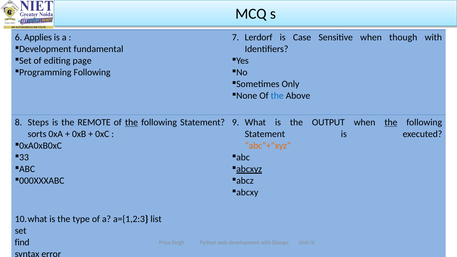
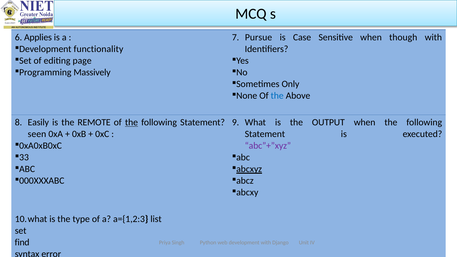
Lerdorf: Lerdorf -> Pursue (259, 37)
fundamental: fundamental -> functionality (98, 49)
Following: Following -> Massively (92, 72)
Steps: Steps -> Easily (38, 122)
the underline: present -> none (391, 122)
sorts: sorts -> seen (37, 134)
abc”+”xyz colour: orange -> purple (268, 146)
